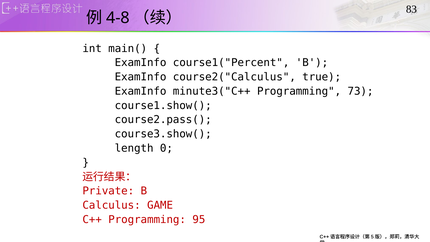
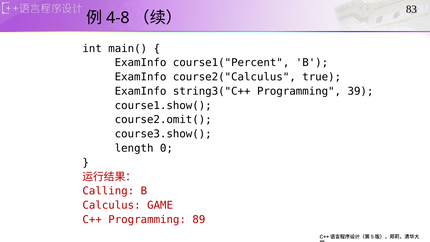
minute3("C++: minute3("C++ -> string3("C++ (212, 91)
73: 73 -> 39 (360, 91)
course2.pass(: course2.pass( -> course2.omit( (163, 120)
Private: Private -> Calling (108, 191)
95: 95 -> 89 (199, 219)
